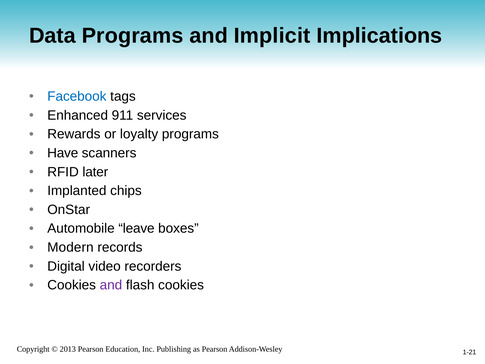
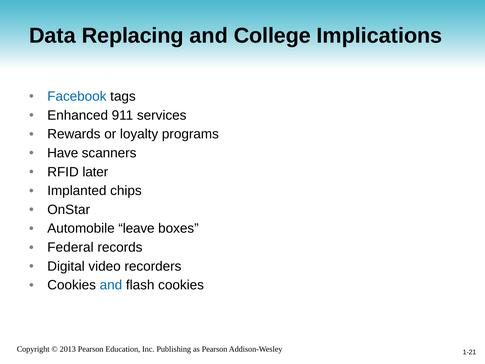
Data Programs: Programs -> Replacing (133, 36)
Implicit: Implicit -> College (272, 36)
Modern: Modern -> Federal (70, 247)
and colour: purple -> blue (111, 285)
